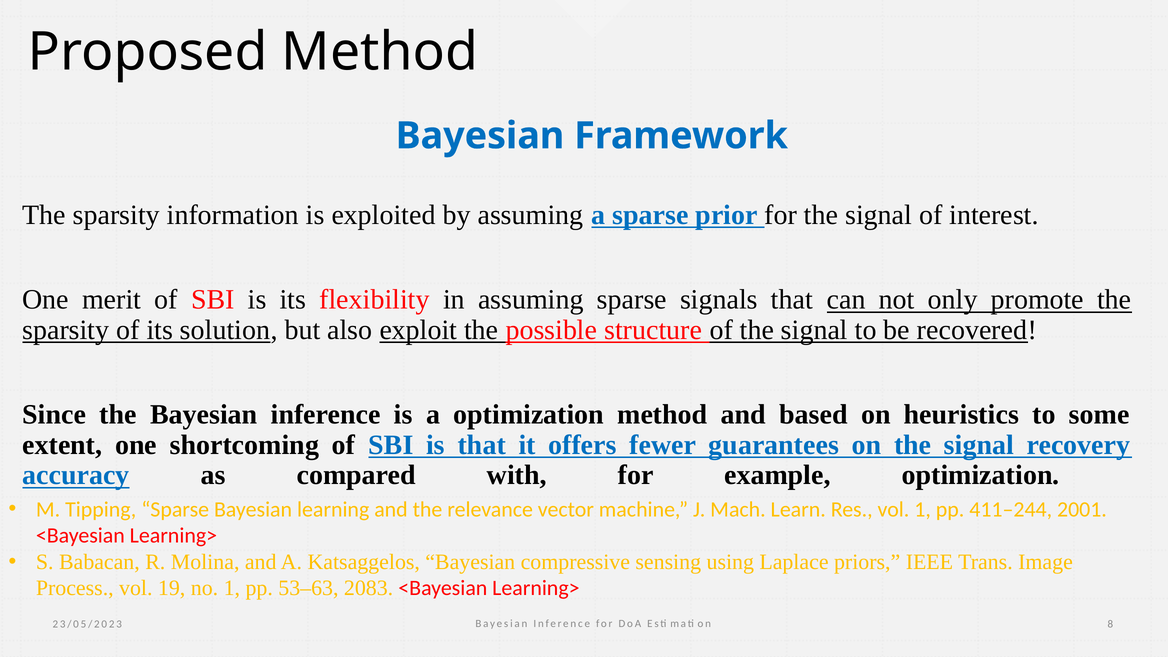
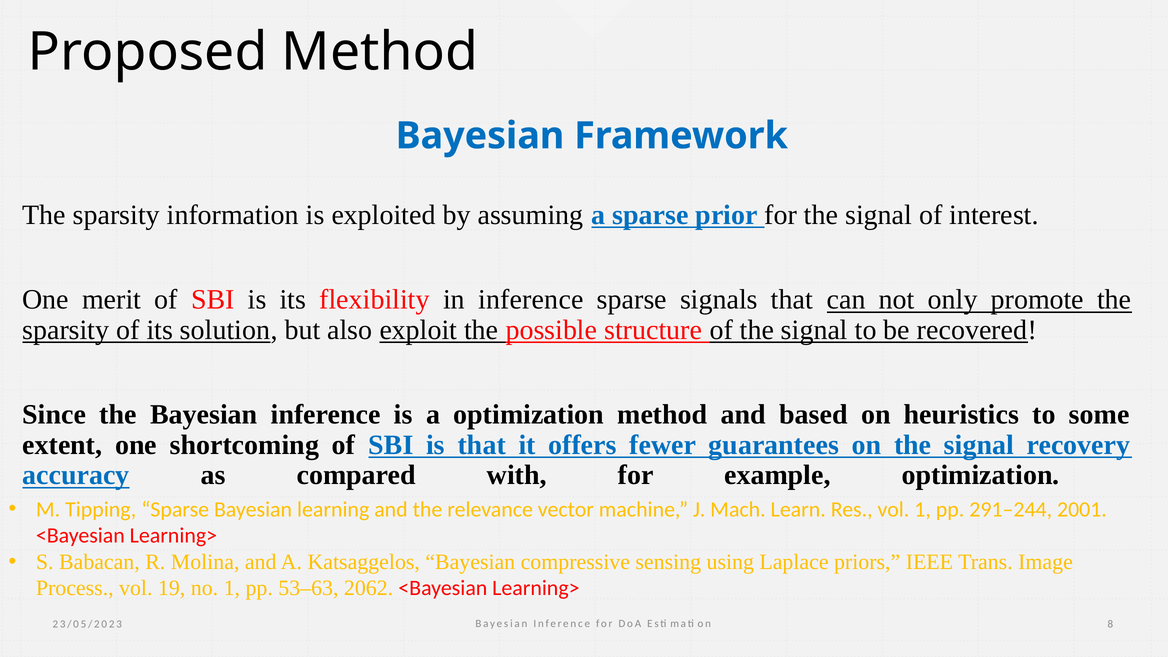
in assuming: assuming -> inference (531, 300)
411–244: 411–244 -> 291–244 (1011, 509)
2083: 2083 -> 2062 (369, 588)
